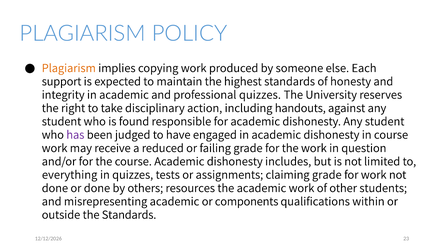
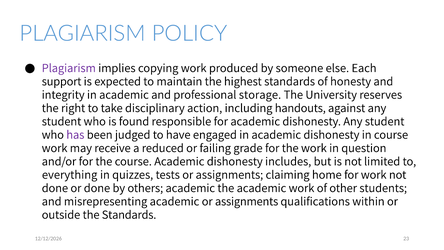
Plagiarism colour: orange -> purple (69, 68)
professional quizzes: quizzes -> storage (260, 95)
claiming grade: grade -> home (327, 174)
others resources: resources -> academic (190, 188)
academic or components: components -> assignments (247, 201)
